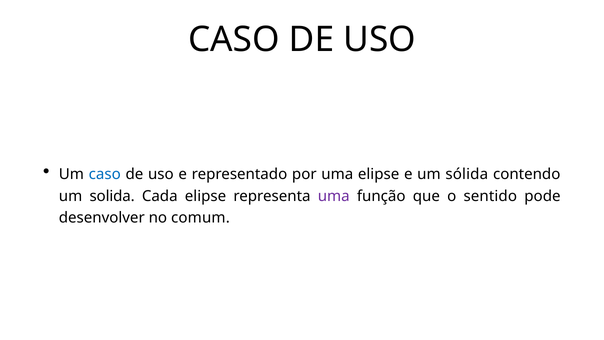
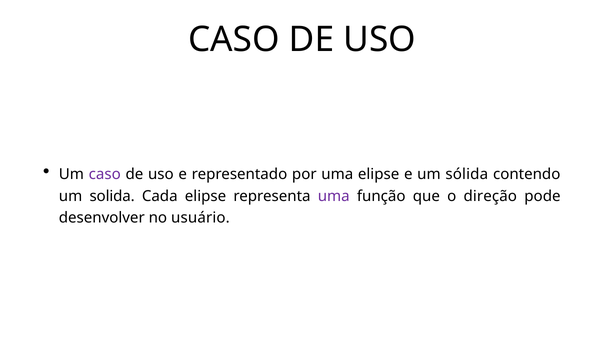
caso colour: blue -> purple (105, 174)
sentido: sentido -> direção (490, 196)
comum: comum -> usuário (200, 218)
